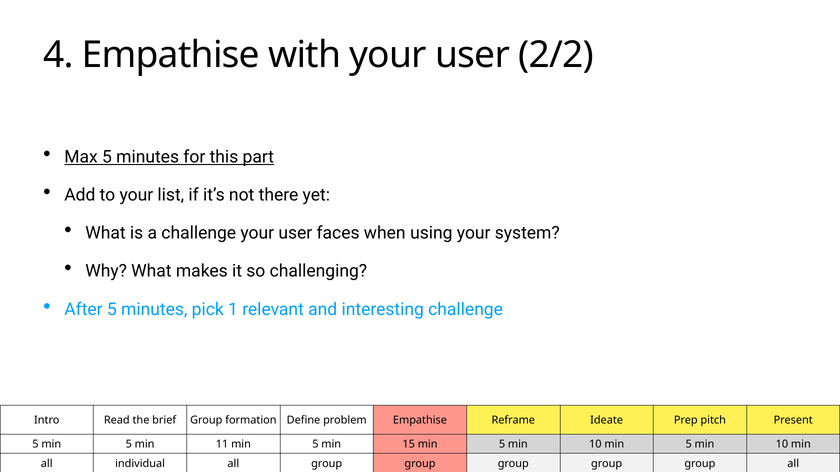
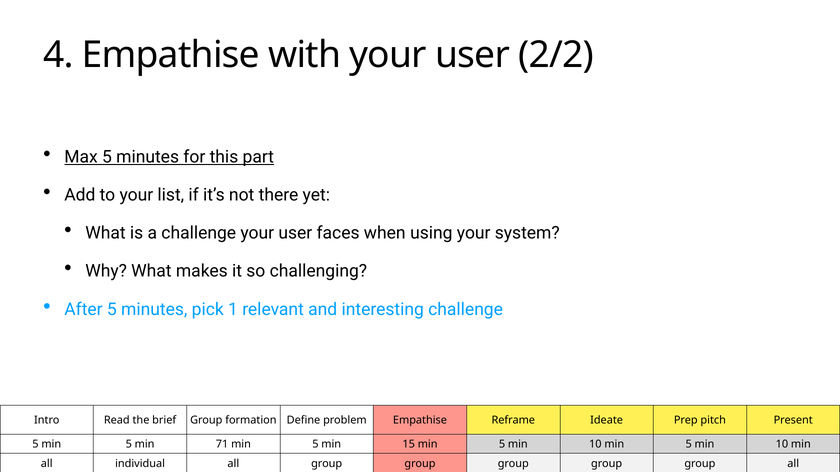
11: 11 -> 71 (222, 445)
